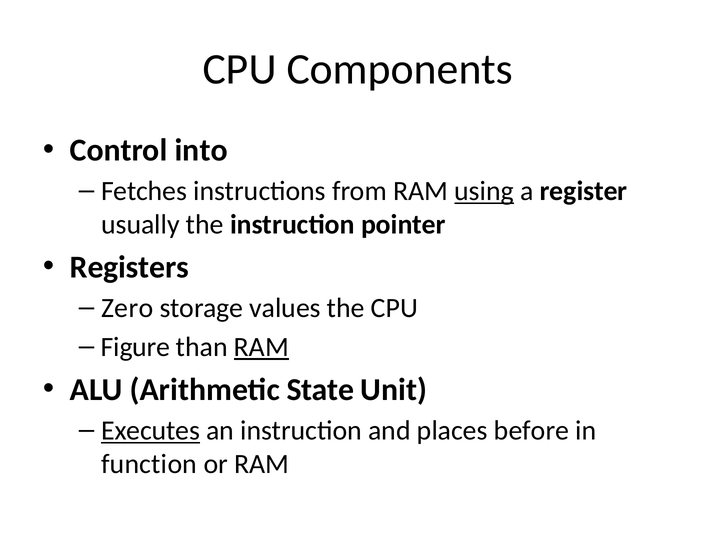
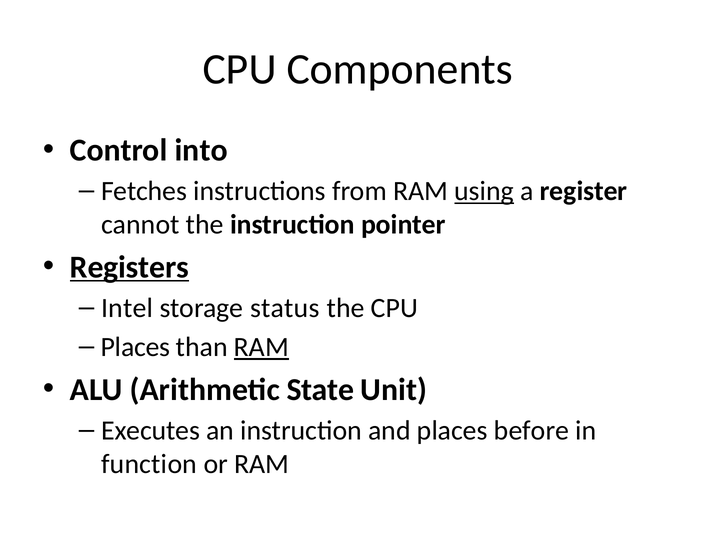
usually: usually -> cannot (140, 225)
Registers underline: none -> present (129, 267)
Zero: Zero -> Intel (127, 308)
values: values -> status (285, 308)
Figure: Figure -> Places (135, 347)
Executes underline: present -> none (151, 431)
